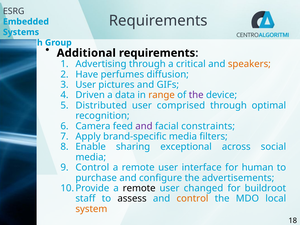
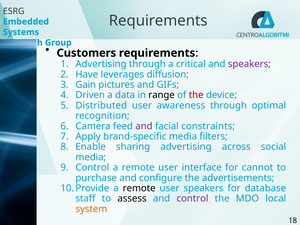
Additional: Additional -> Customers (86, 53)
speakers colour: orange -> purple (249, 64)
perfumes: perfumes -> leverages (122, 74)
User: User -> Gain (86, 85)
range colour: orange -> black (162, 95)
the colour: purple -> red (196, 95)
comprised: comprised -> awareness (181, 105)
sharing exceptional: exceptional -> advertising (186, 147)
human: human -> cannot (257, 168)
user changed: changed -> speakers (204, 188)
buildroot: buildroot -> database (265, 188)
control colour: orange -> purple (192, 199)
